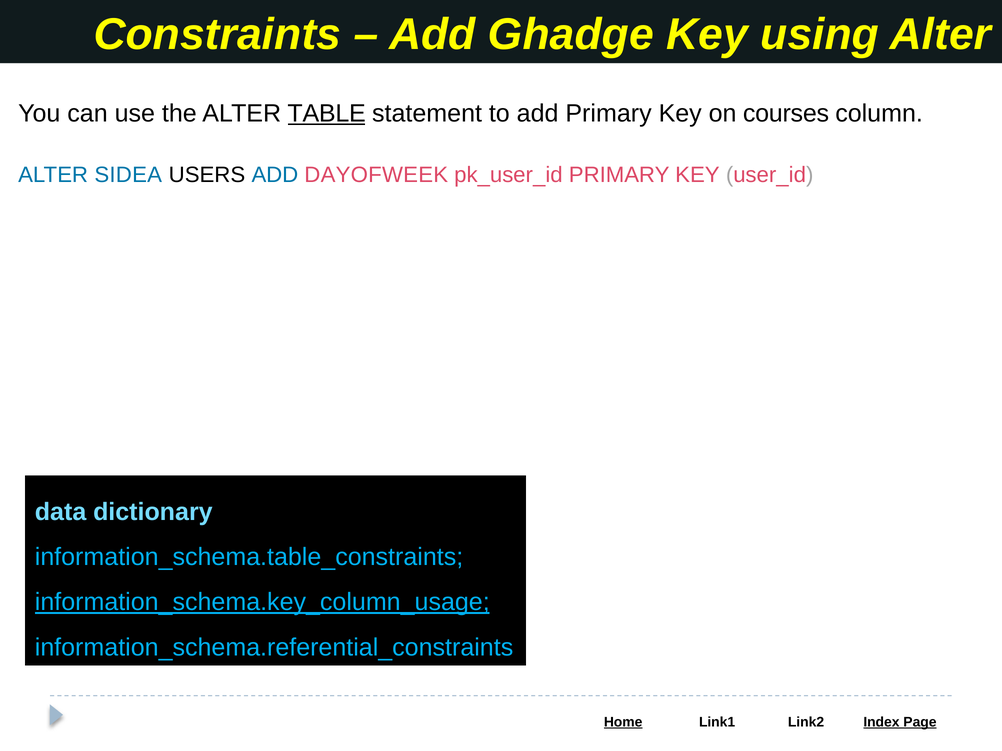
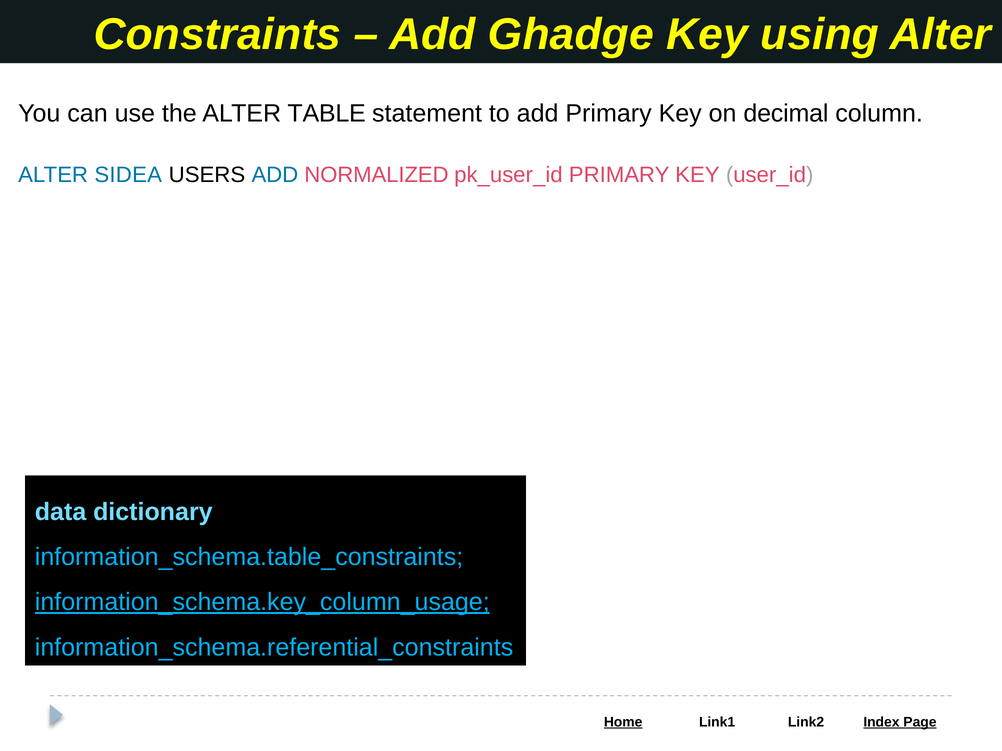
TABLE underline: present -> none (327, 114)
courses: courses -> decimal (786, 114)
DAYOFWEEK: DAYOFWEEK -> NORMALIZED (376, 175)
